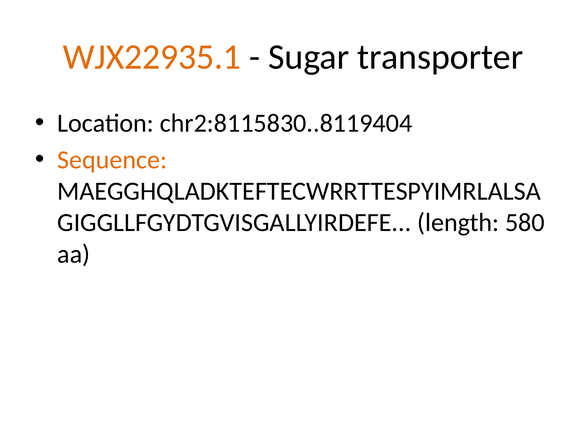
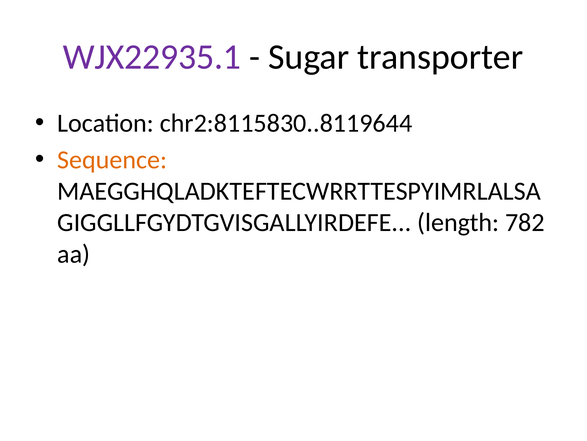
WJX22935.1 colour: orange -> purple (152, 57)
chr2:8115830..8119404: chr2:8115830..8119404 -> chr2:8115830..8119644 (286, 123)
580: 580 -> 782 (525, 222)
